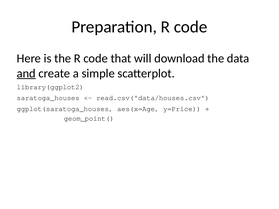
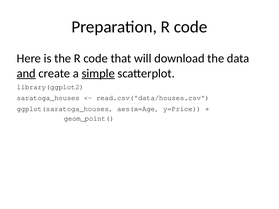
simple underline: none -> present (98, 73)
